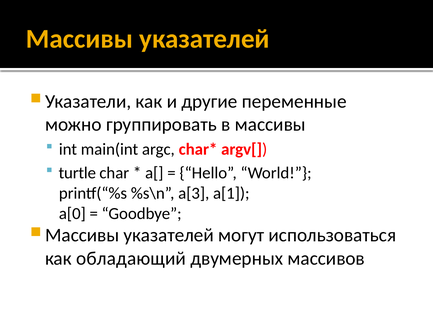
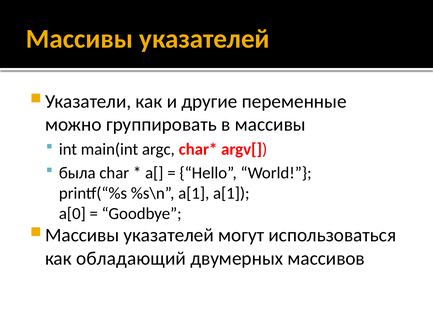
turtle: turtle -> была (77, 173)
%s\n a[3: a[3 -> a[1 (194, 193)
